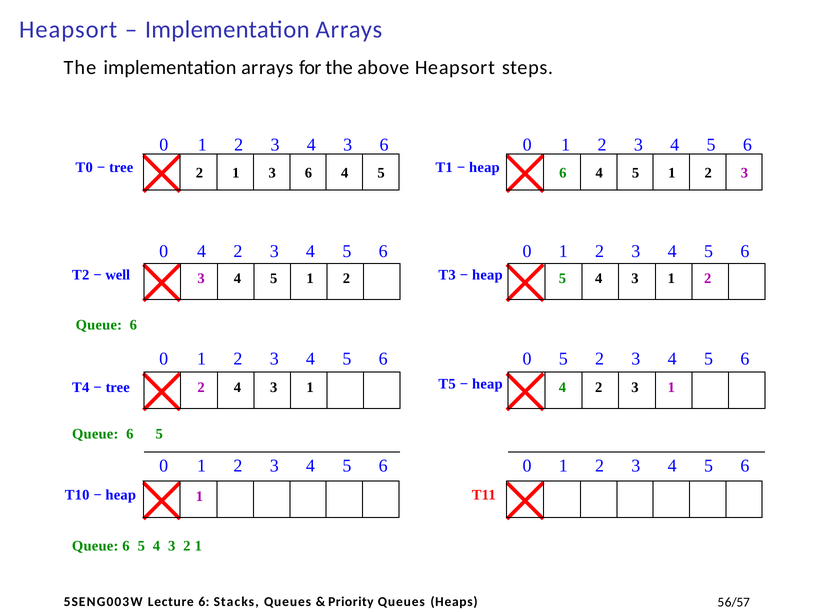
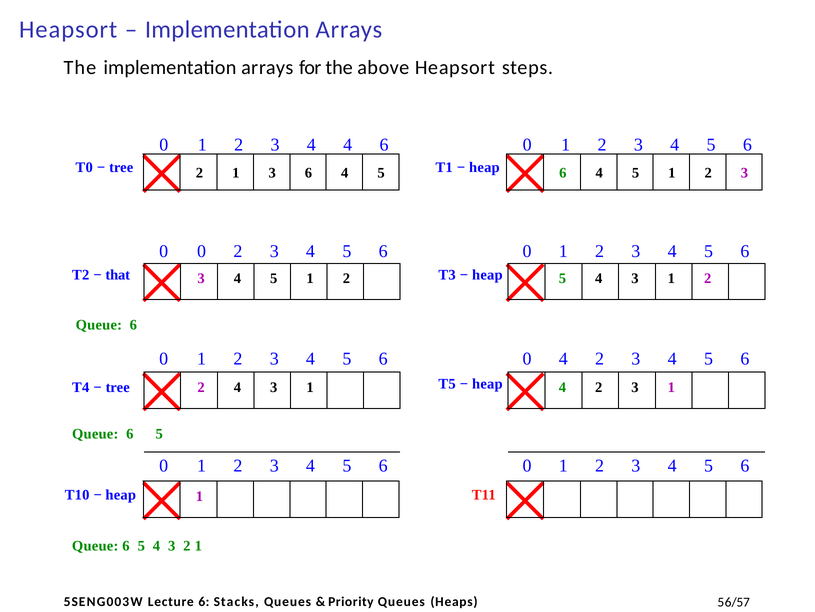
3 4 3: 3 -> 4 (348, 145)
0 4: 4 -> 0 (202, 251)
well: well -> that (118, 275)
0 5: 5 -> 4 (563, 358)
